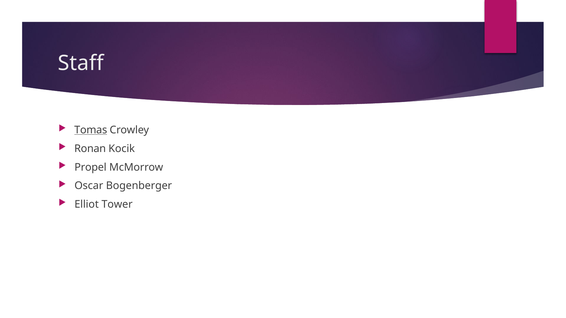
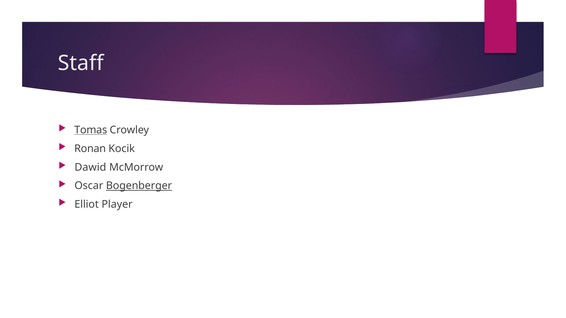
Propel: Propel -> Dawid (90, 167)
Bogenberger underline: none -> present (139, 186)
Tower: Tower -> Player (117, 205)
